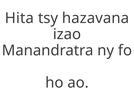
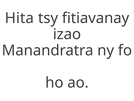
hazavana: hazavana -> fitiavanay (96, 18)
